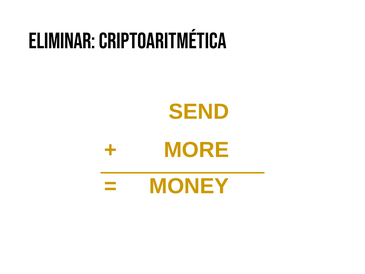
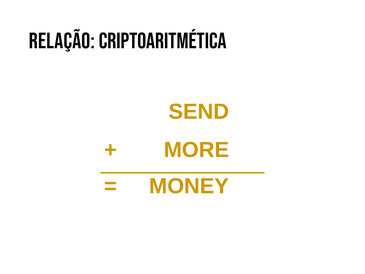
Eliminar: Eliminar -> Relação (62, 41)
